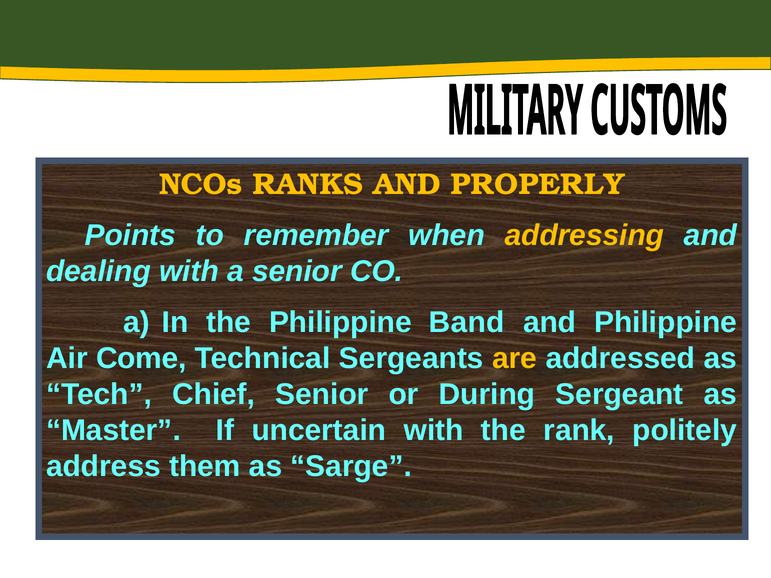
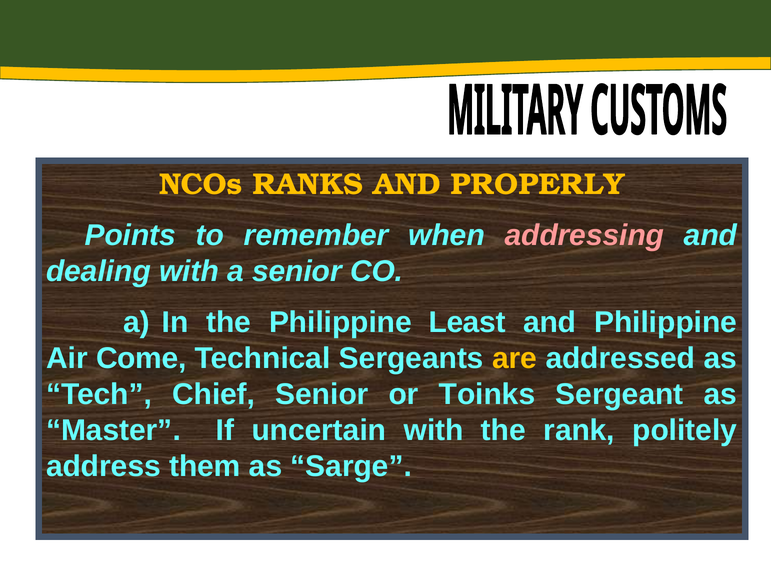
addressing colour: yellow -> pink (584, 235)
Band: Band -> Least (467, 322)
During: During -> Toinks (487, 394)
